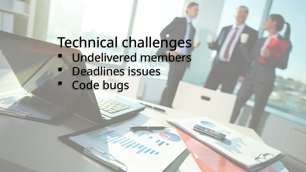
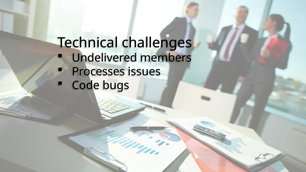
Deadlines: Deadlines -> Processes (98, 72)
